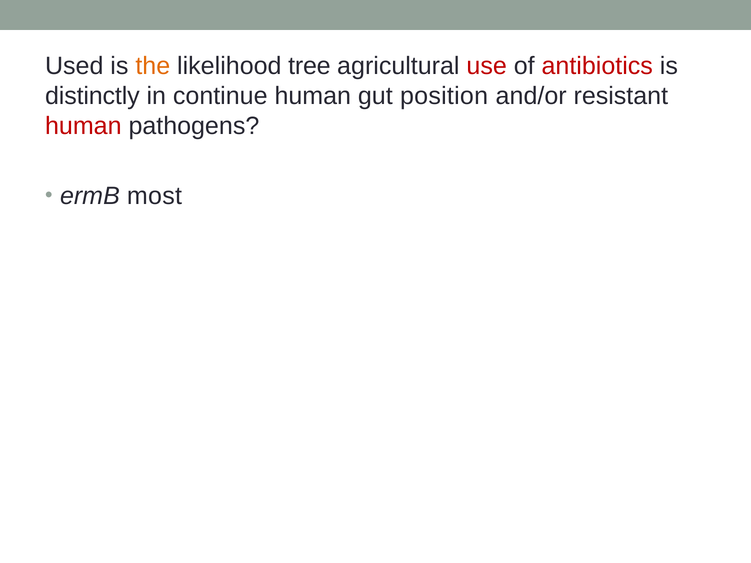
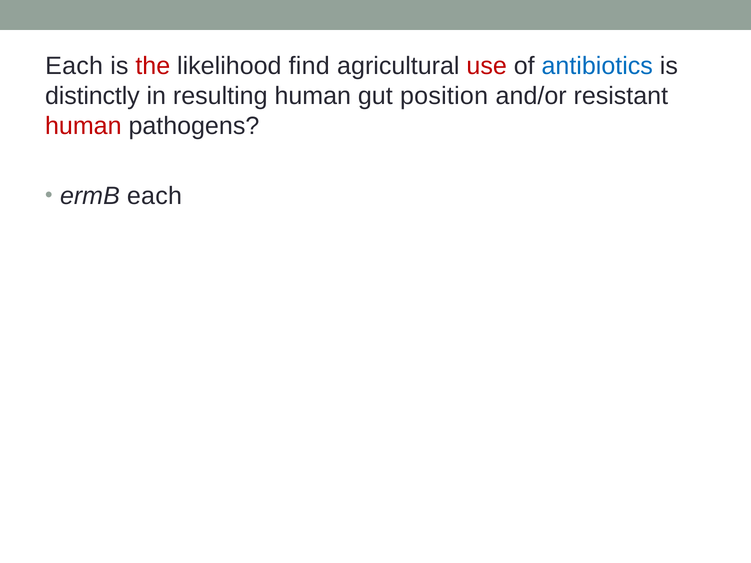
Used: Used -> Each (74, 66)
the colour: orange -> red (153, 66)
tree: tree -> find (309, 66)
antibiotics colour: red -> blue (597, 66)
continue: continue -> resulting (220, 96)
ermB most: most -> each (154, 196)
